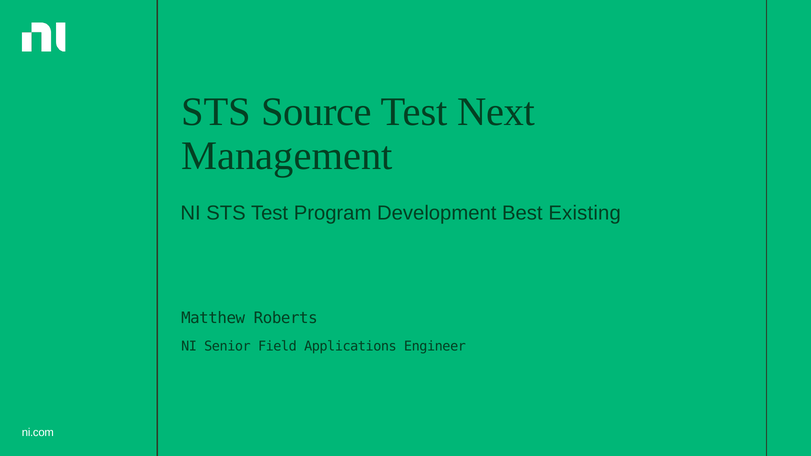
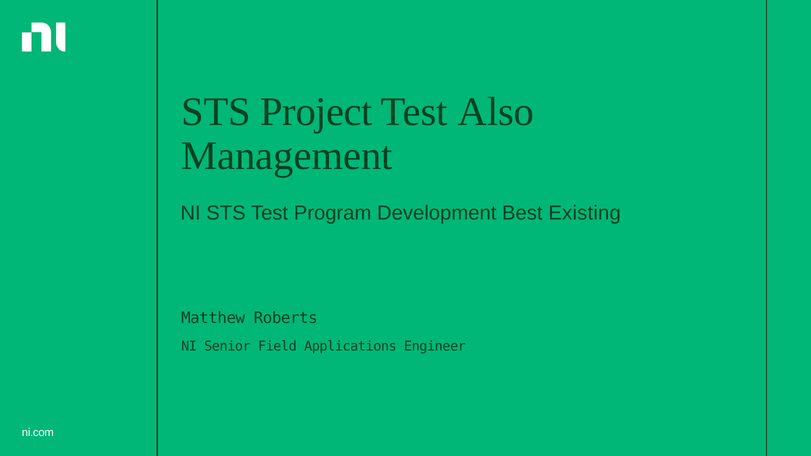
Source: Source -> Project (316, 112)
Next: Next -> Also (496, 112)
